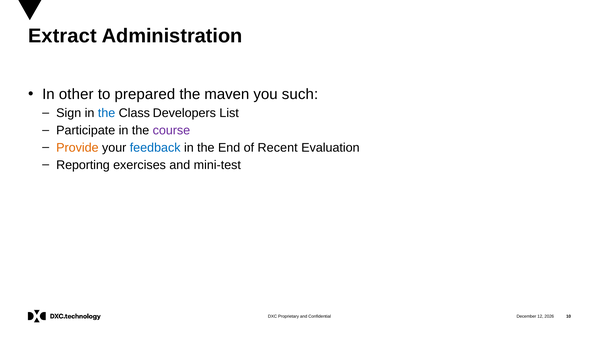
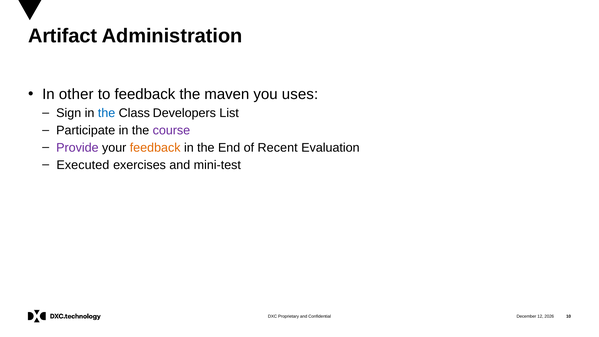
Extract: Extract -> Artifact (63, 36)
to prepared: prepared -> feedback (145, 94)
such: such -> uses (300, 94)
Provide colour: orange -> purple (77, 148)
feedback colour: blue -> orange (155, 148)
Reporting: Reporting -> Executed (83, 165)
